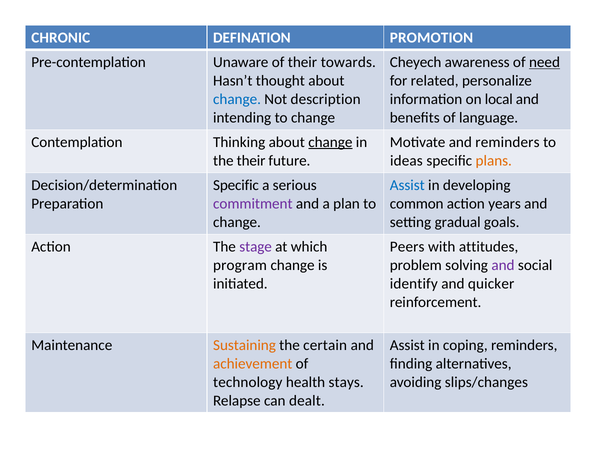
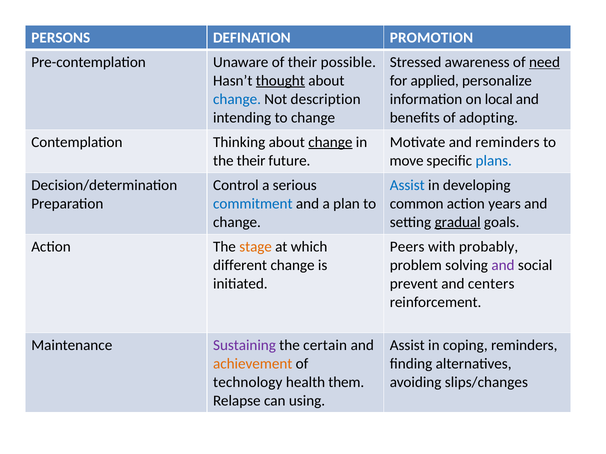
CHRONIC: CHRONIC -> PERSONS (61, 38)
towards: towards -> possible (348, 62)
Cheyech: Cheyech -> Stressed (416, 62)
thought underline: none -> present (280, 81)
related: related -> applied (435, 81)
language: language -> adopting (489, 118)
ideas: ideas -> move (407, 161)
plans colour: orange -> blue (494, 161)
Specific: Specific -> Control (236, 185)
commitment colour: purple -> blue (253, 204)
gradual underline: none -> present (458, 222)
stage colour: purple -> orange (256, 247)
attitudes: attitudes -> probably (489, 247)
program: program -> different (240, 265)
identify: identify -> prevent (414, 284)
quicker: quicker -> centers (491, 284)
Sustaining colour: orange -> purple (244, 345)
stays: stays -> them (346, 382)
dealt: dealt -> using (307, 401)
